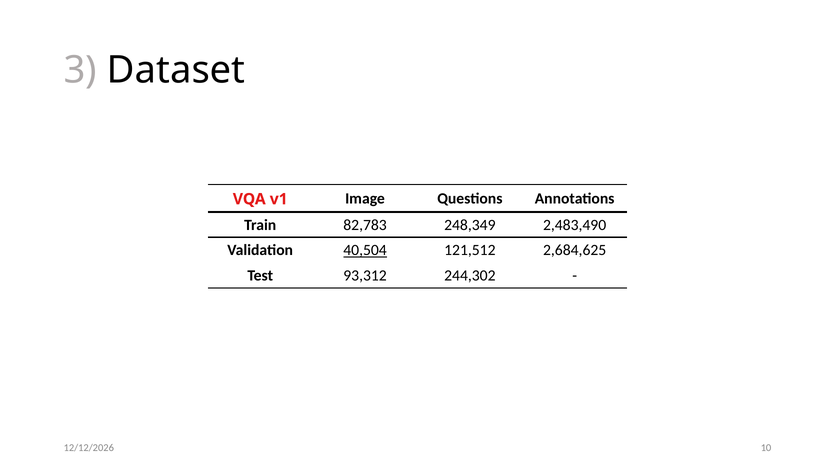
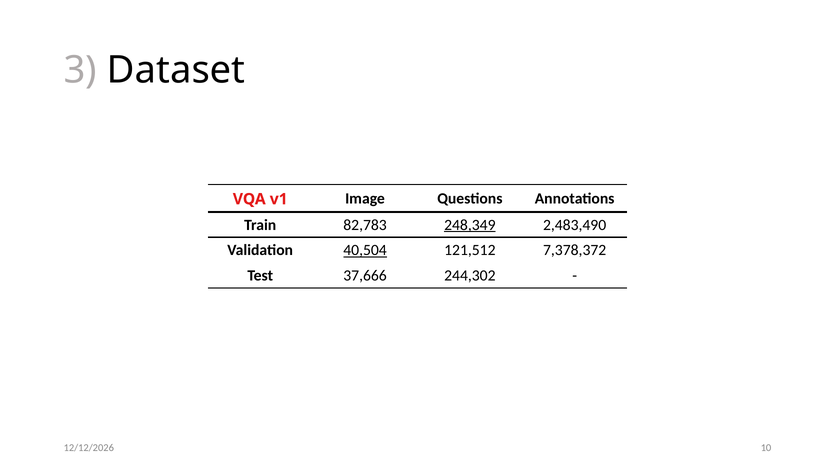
248,349 underline: none -> present (470, 225)
2,684,625: 2,684,625 -> 7,378,372 (575, 251)
93,312: 93,312 -> 37,666 (365, 276)
